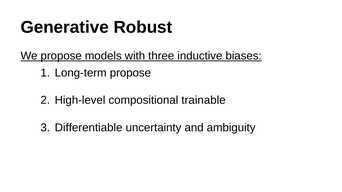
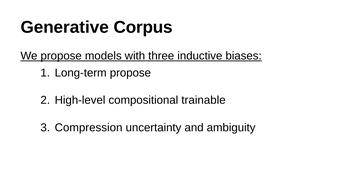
Robust: Robust -> Corpus (143, 27)
Differentiable: Differentiable -> Compression (89, 128)
